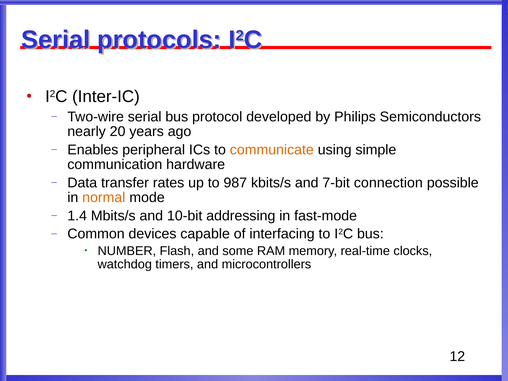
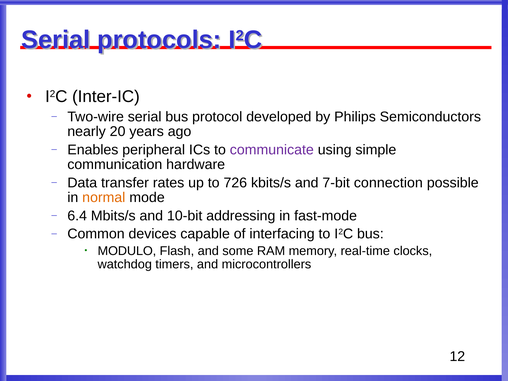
communicate colour: orange -> purple (272, 150)
987: 987 -> 726 (235, 183)
1.4: 1.4 -> 6.4 (77, 216)
NUMBER: NUMBER -> MODULO (127, 251)
